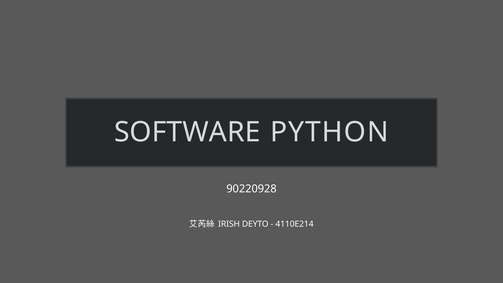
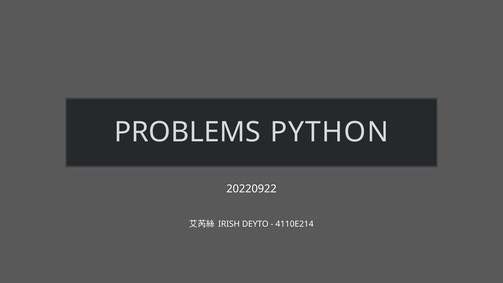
SOFTWARE: SOFTWARE -> PROBLEMS (187, 132)
90220928: 90220928 -> 20220922 (252, 189)
